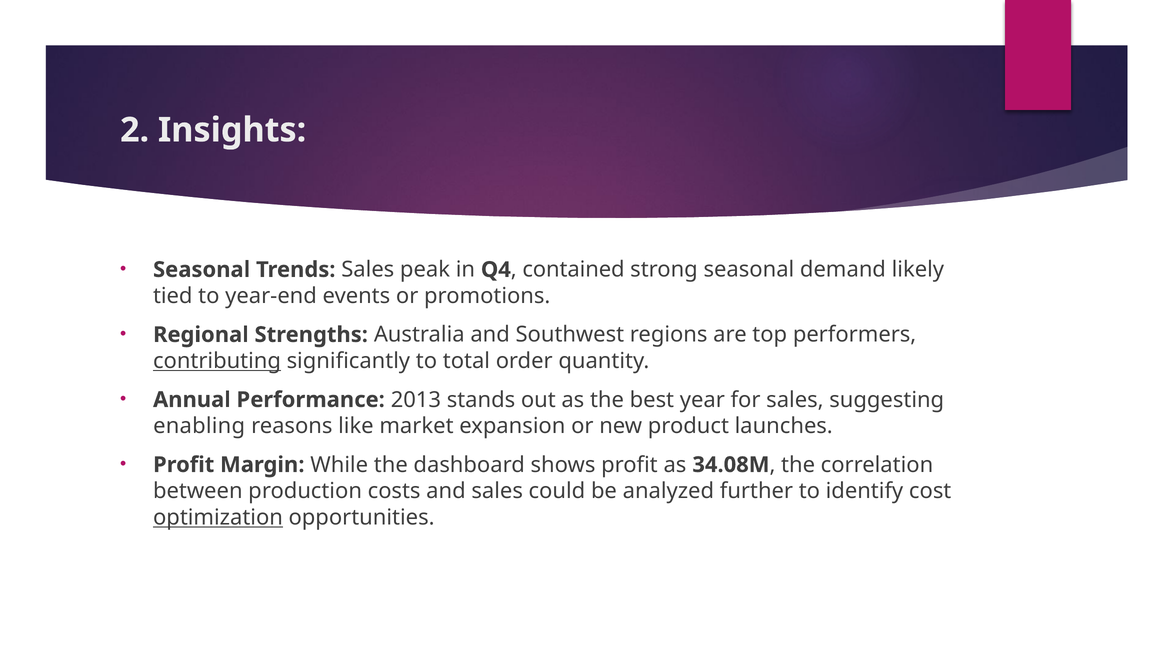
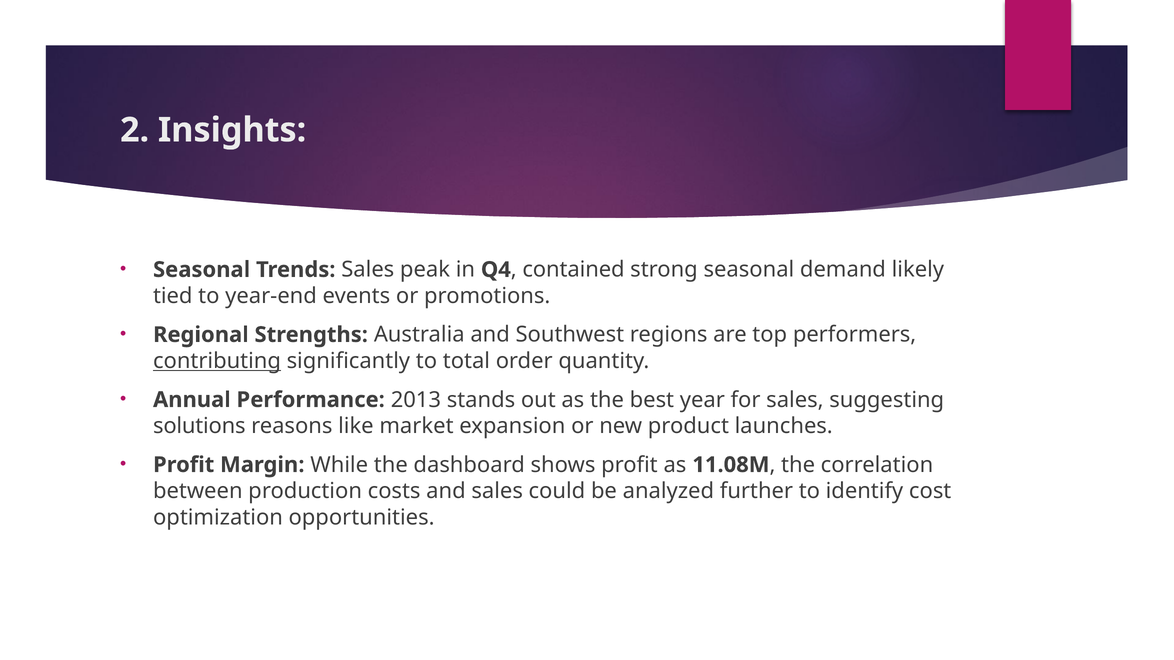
enabling: enabling -> solutions (199, 426)
34.08M: 34.08M -> 11.08M (731, 465)
optimization underline: present -> none (218, 518)
